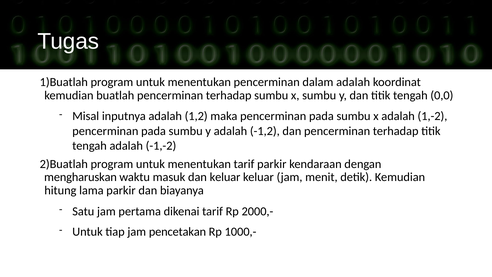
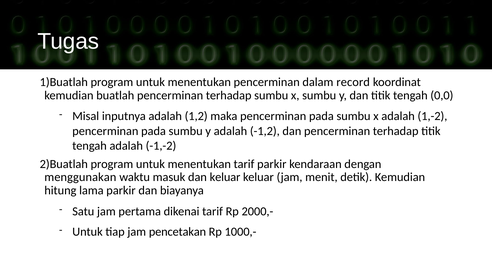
dalam adalah: adalah -> record (353, 82)
mengharuskan: mengharuskan -> menggunakan (80, 177)
